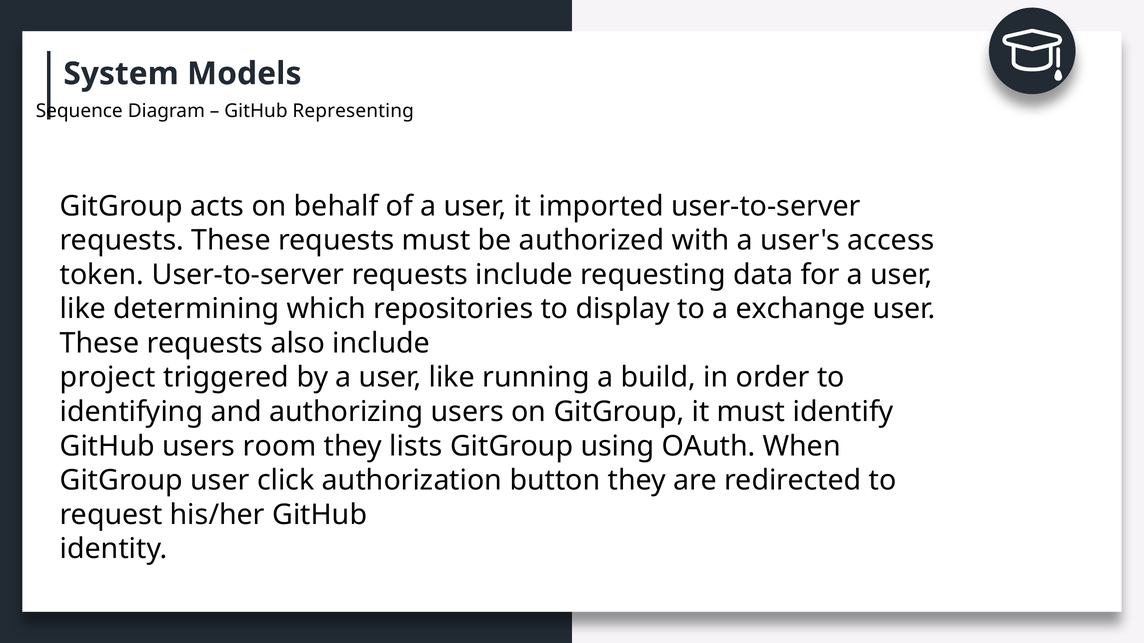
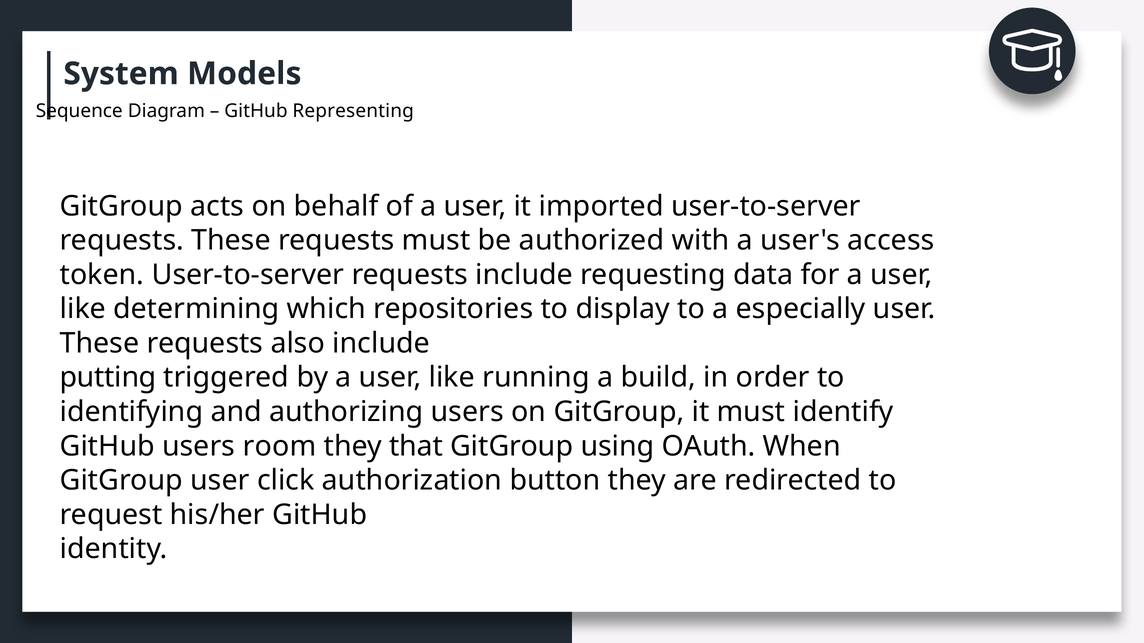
exchange: exchange -> especially (801, 309)
project: project -> putting (108, 378)
lists: lists -> that (416, 446)
